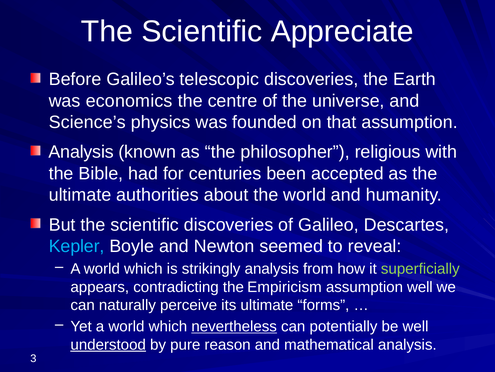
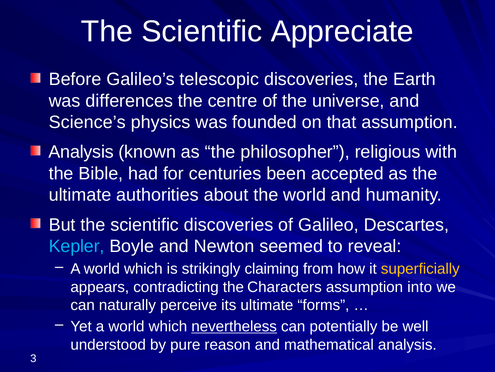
economics: economics -> differences (129, 101)
strikingly analysis: analysis -> claiming (272, 268)
superficially colour: light green -> yellow (420, 268)
Empiricism: Empiricism -> Characters (284, 287)
assumption well: well -> into (420, 287)
understood underline: present -> none (108, 344)
